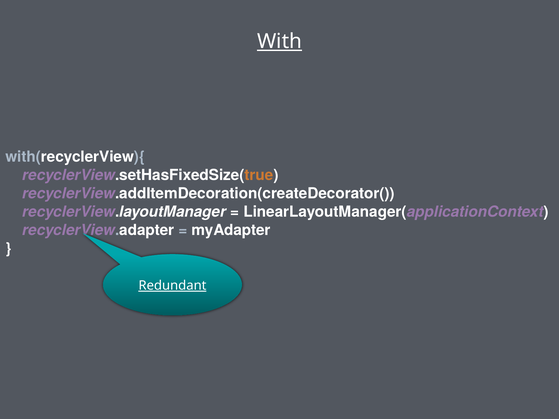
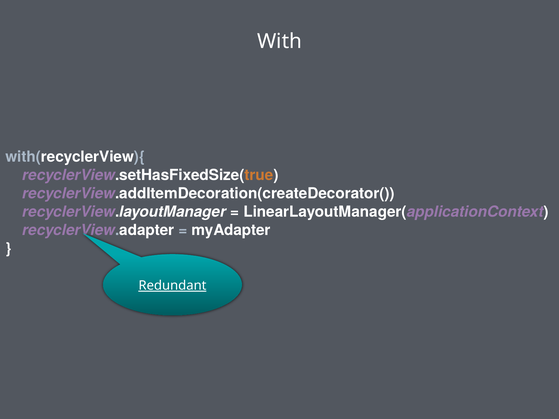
With underline: present -> none (280, 41)
